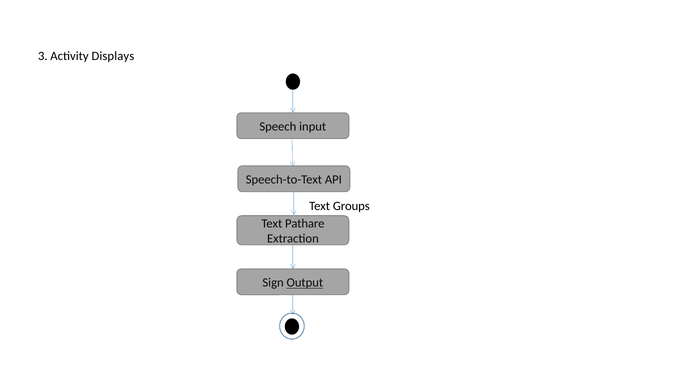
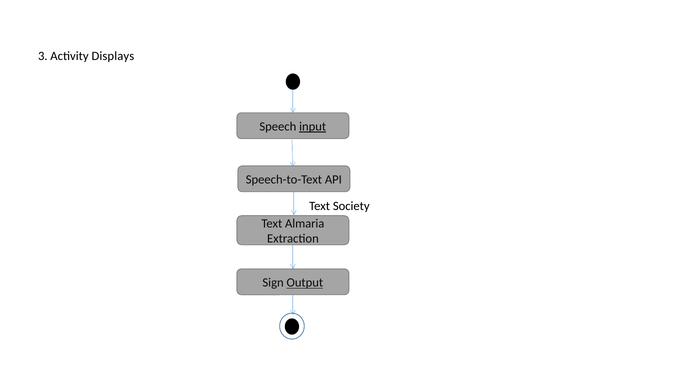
input underline: none -> present (313, 127)
Groups: Groups -> Society (351, 206)
Pathare: Pathare -> Almaria (305, 224)
